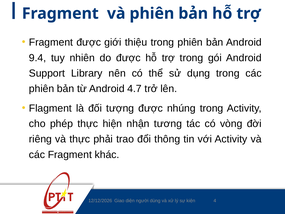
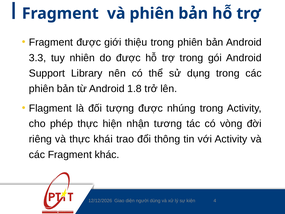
9.4: 9.4 -> 3.3 (38, 58)
4.7: 4.7 -> 1.8 (135, 89)
phải: phải -> khái (103, 139)
